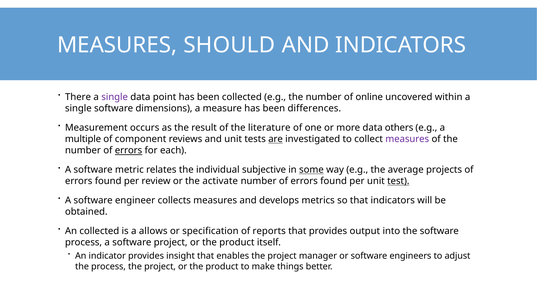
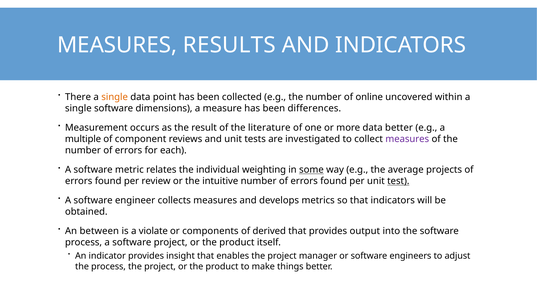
SHOULD: SHOULD -> RESULTS (229, 45)
single colour: purple -> orange (115, 97)
data others: others -> better (399, 128)
are underline: present -> none (276, 139)
errors underline: present -> none (129, 150)
subjective: subjective -> weighting (264, 170)
activate: activate -> intuitive (220, 181)
An collected: collected -> between (99, 231)
allows: allows -> violate (153, 231)
specification: specification -> components (210, 231)
reports: reports -> derived (269, 231)
